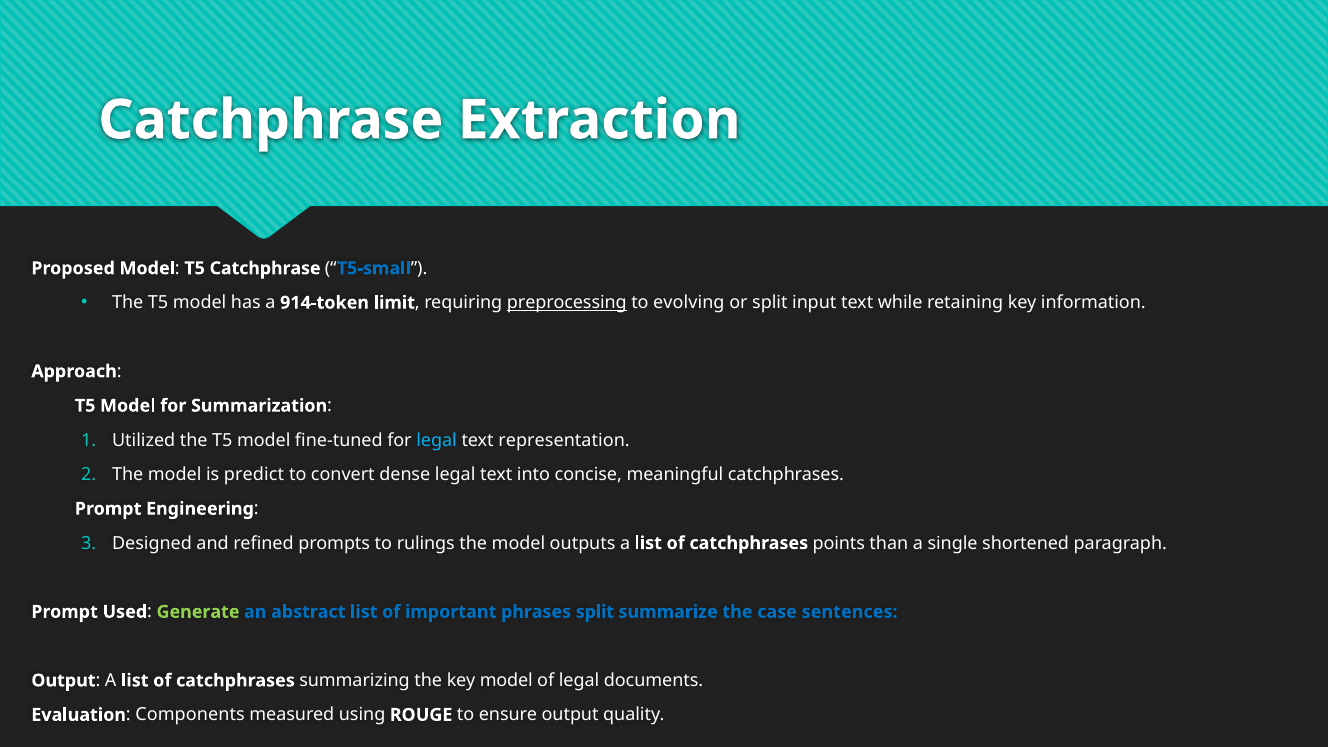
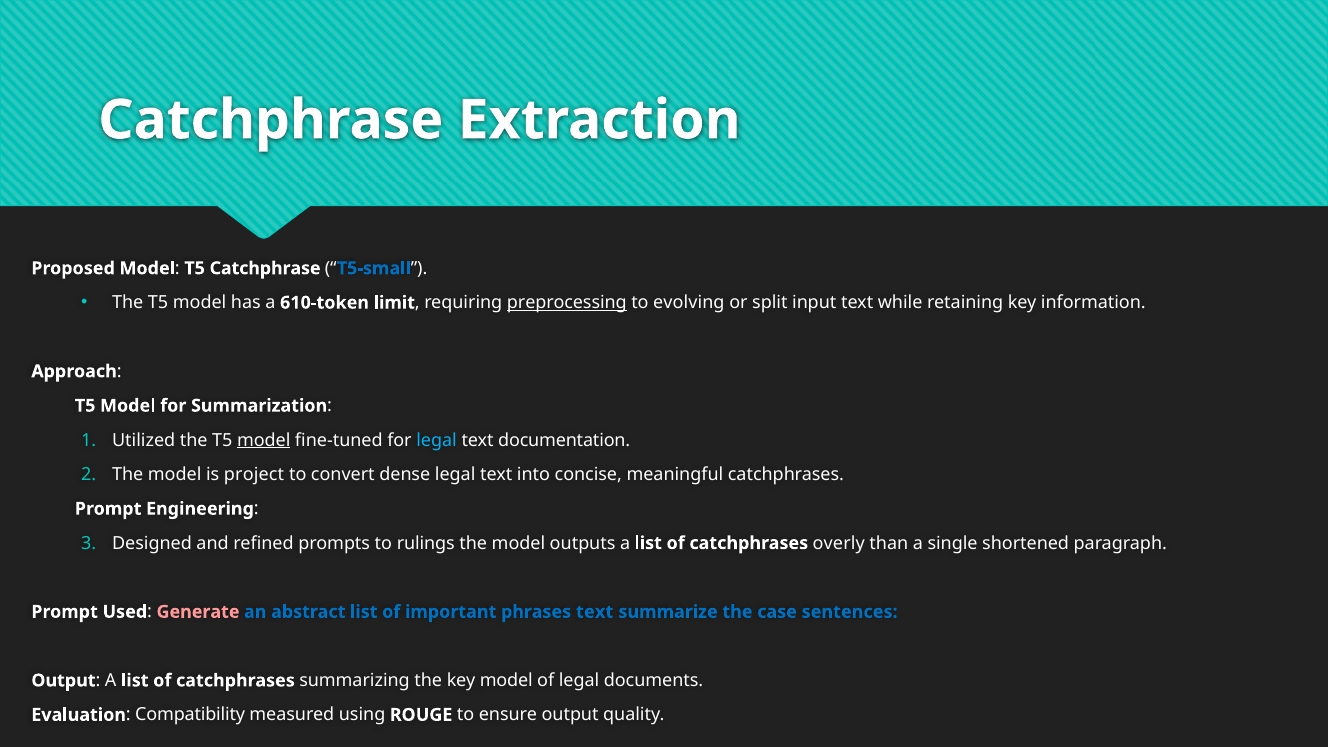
914-token: 914-token -> 610-token (325, 303)
model underline: none -> present (264, 440)
representation: representation -> documentation (564, 440)
predict: predict -> project (254, 474)
points: points -> overly (839, 543)
Generate colour: light green -> pink (198, 612)
phrases split: split -> text (595, 612)
Components: Components -> Compatibility (190, 715)
